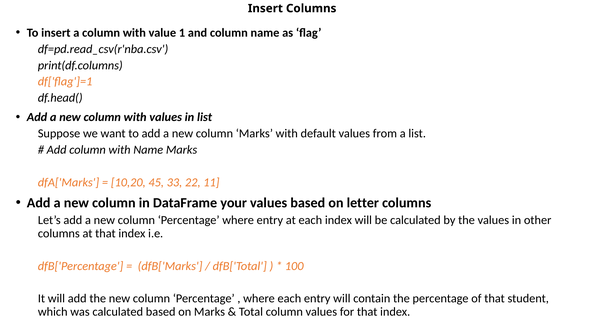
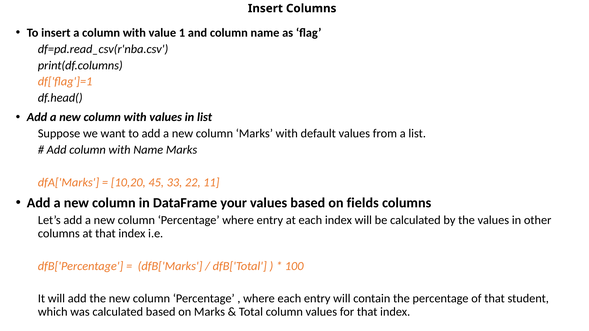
letter: letter -> fields (363, 203)
